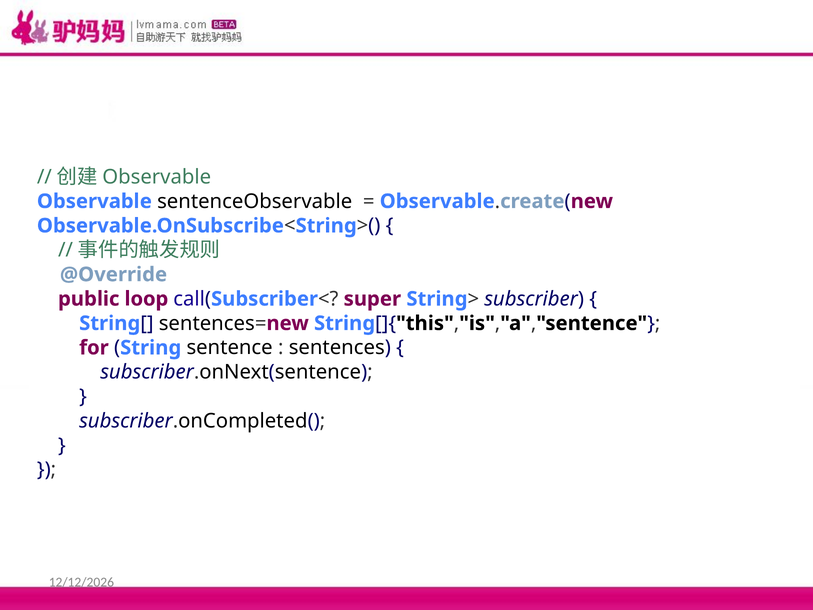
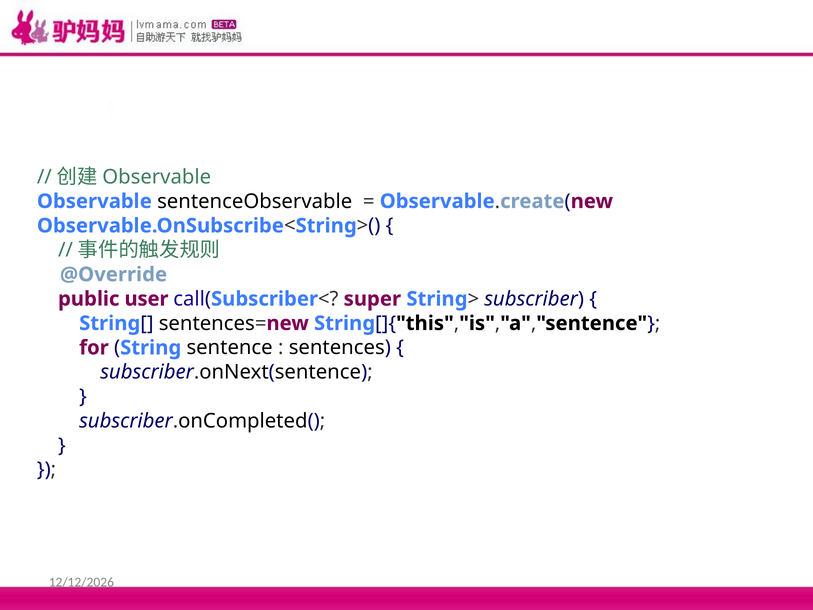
loop: loop -> user (146, 299)
